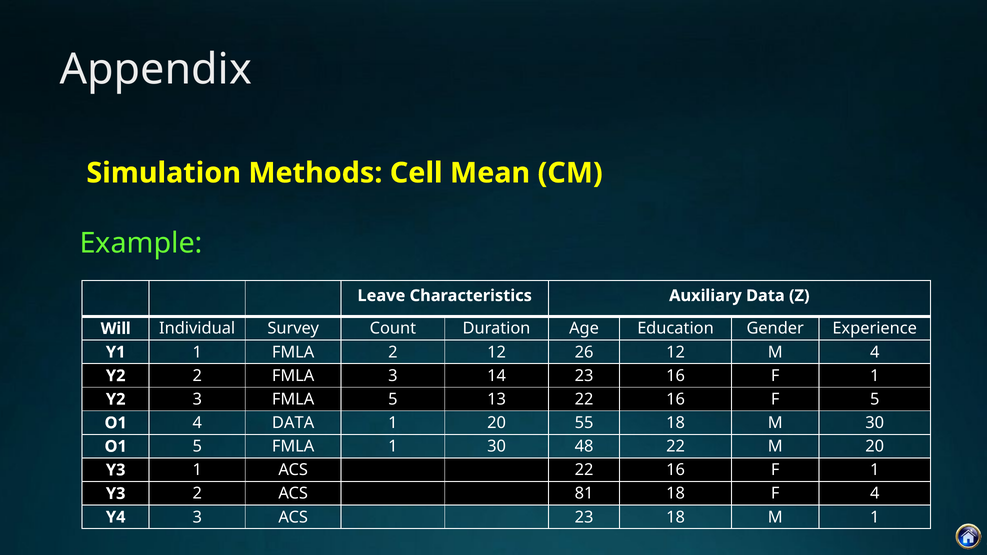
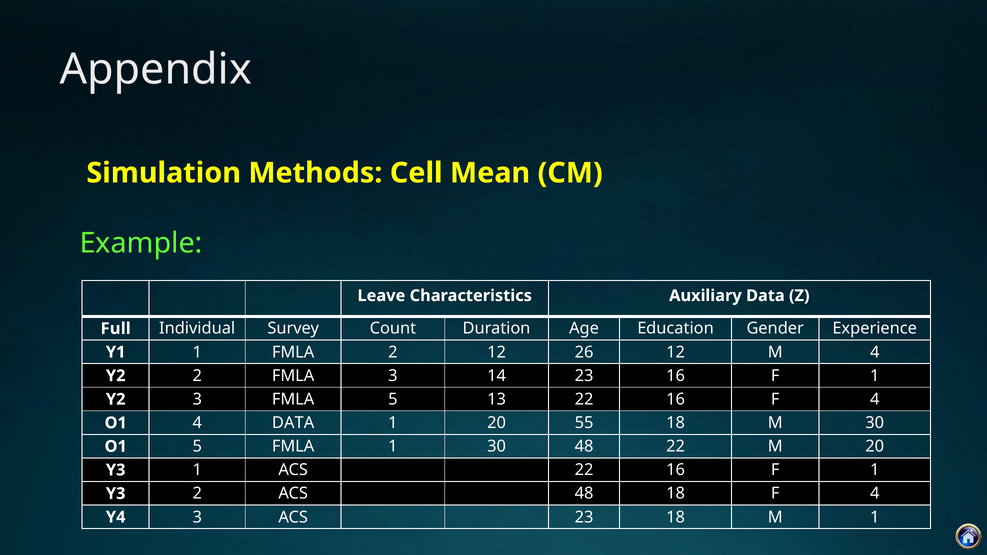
Will: Will -> Full (116, 329)
16 F 5: 5 -> 4 (875, 399)
ACS 81: 81 -> 48 (584, 494)
